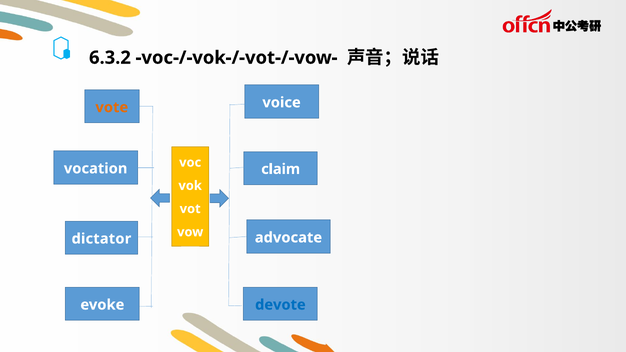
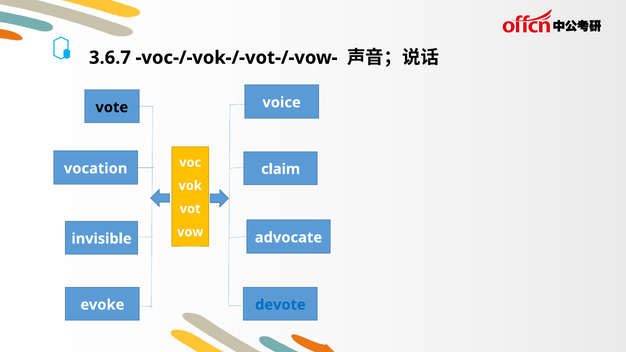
6.3.2: 6.3.2 -> 3.6.7 (110, 58)
vote colour: orange -> black (112, 107)
dictator: dictator -> invisible (102, 239)
